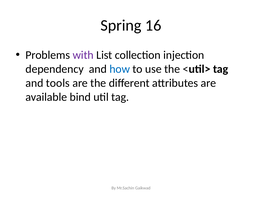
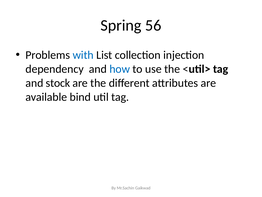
16: 16 -> 56 (153, 25)
with colour: purple -> blue (83, 55)
tools: tools -> stock (58, 83)
